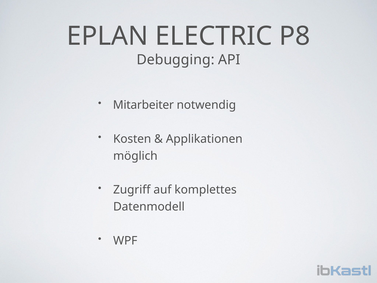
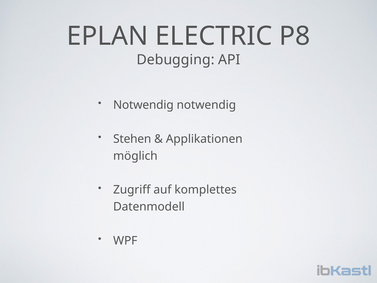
Mitarbeiter: Mitarbeiter -> Notwendig (143, 105)
Kosten: Kosten -> Stehen (132, 139)
